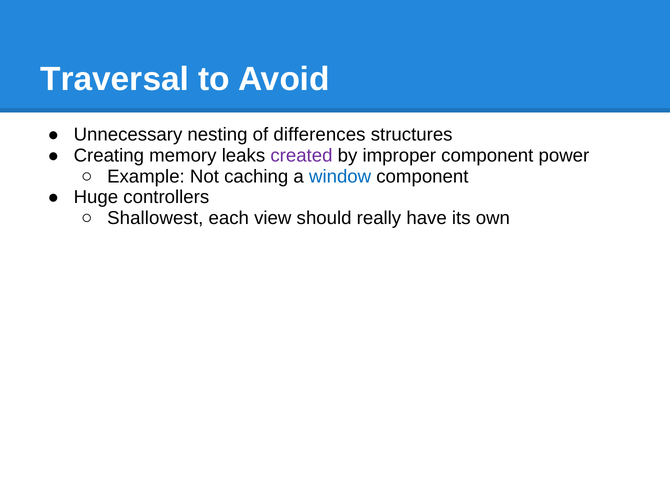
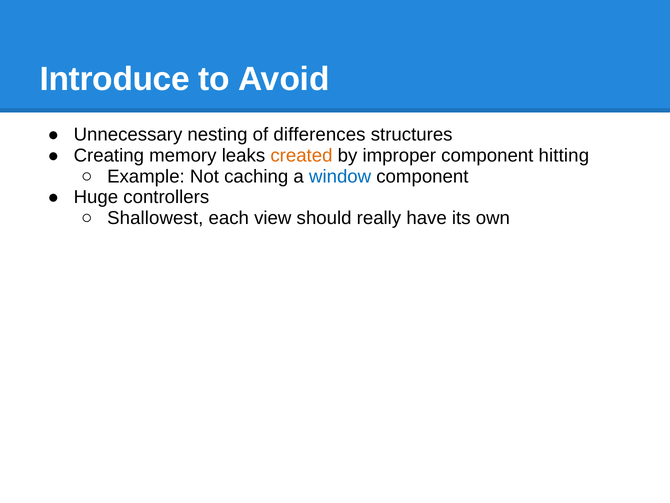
Traversal: Traversal -> Introduce (115, 79)
created colour: purple -> orange (301, 155)
power: power -> hitting (564, 155)
